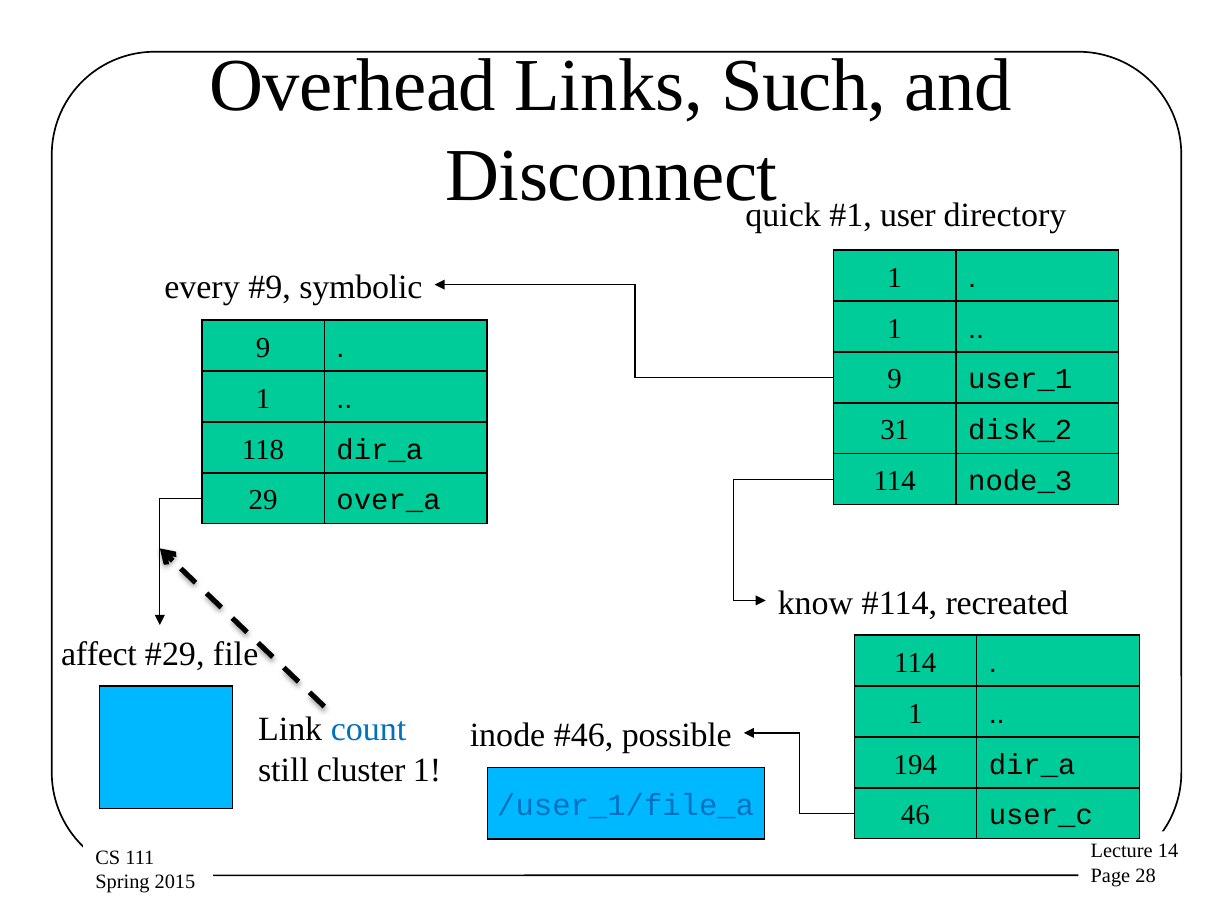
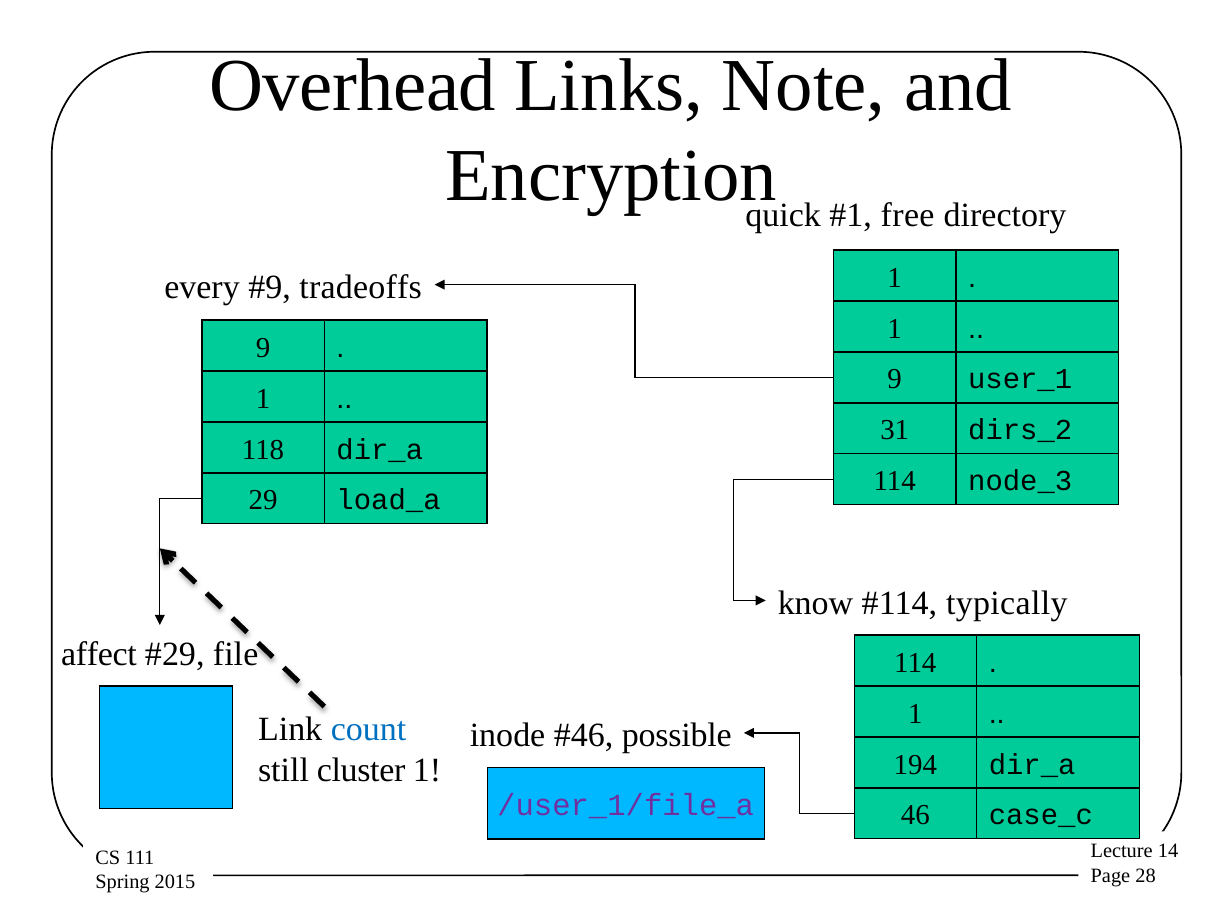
Such: Such -> Note (804, 86)
Disconnect: Disconnect -> Encryption (611, 176)
user: user -> free (908, 216)
symbolic: symbolic -> tradeoffs (361, 287)
disk_2: disk_2 -> dirs_2 (1020, 431)
over_a: over_a -> load_a (389, 501)
recreated: recreated -> typically (1007, 603)
/user_1/file_a colour: blue -> purple (626, 806)
user_c: user_c -> case_c (1041, 816)
